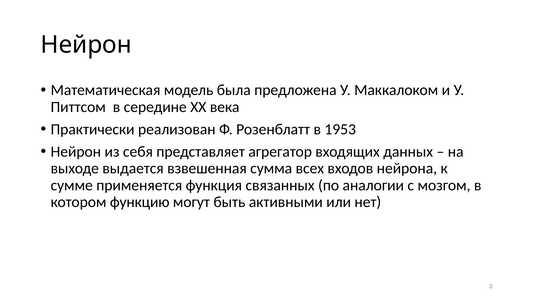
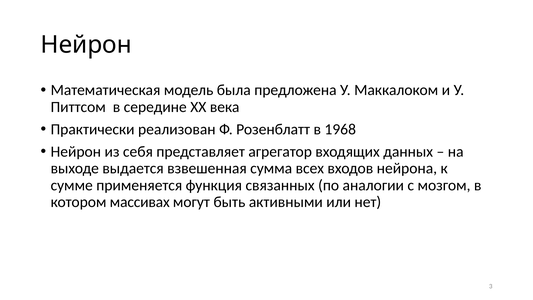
1953: 1953 -> 1968 (340, 129)
функцию: функцию -> массивах (140, 202)
